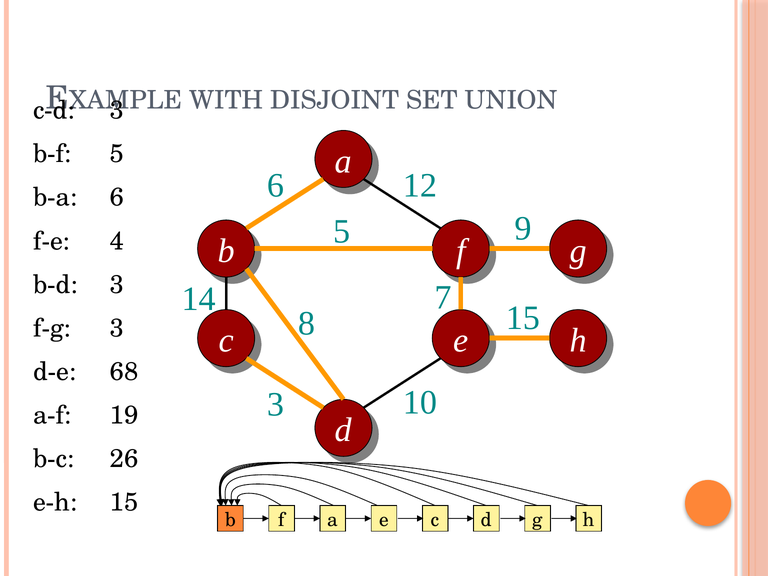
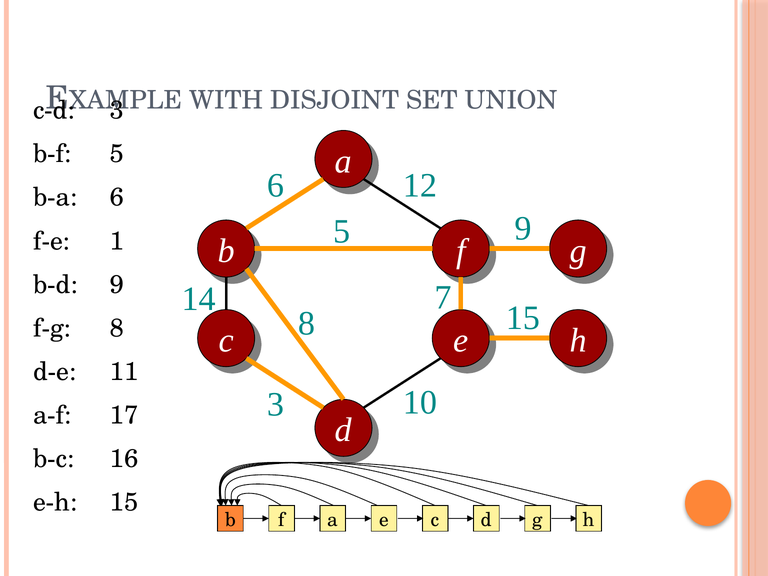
4: 4 -> 1 (117, 241)
b-d 3: 3 -> 9 (117, 285)
f-g 3: 3 -> 8 (117, 328)
68: 68 -> 11 (124, 372)
19: 19 -> 17 (124, 415)
26: 26 -> 16 (124, 459)
